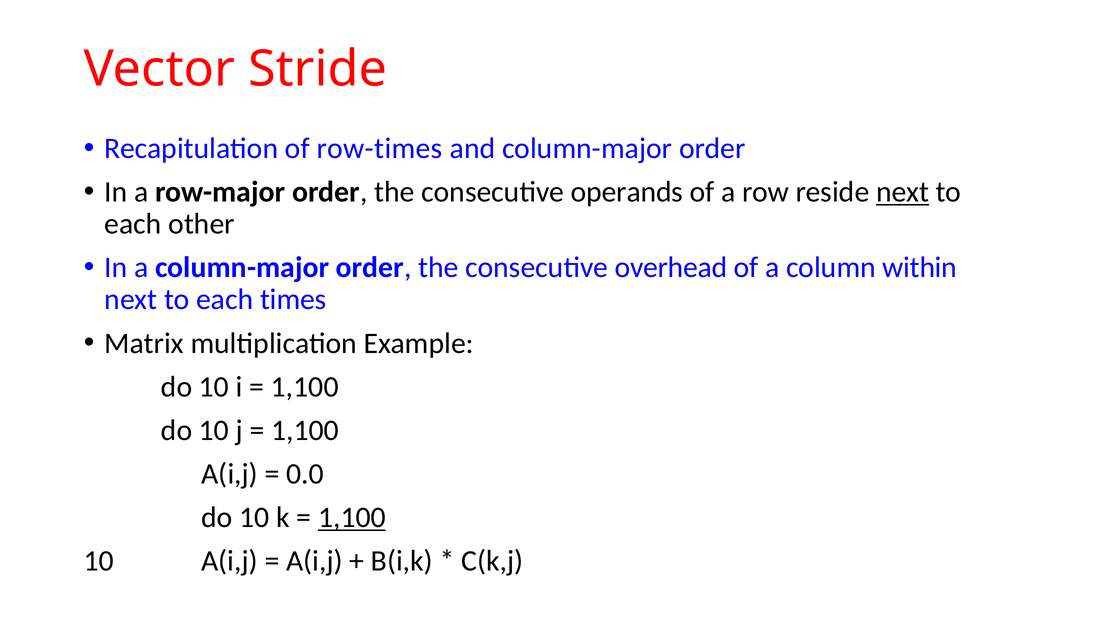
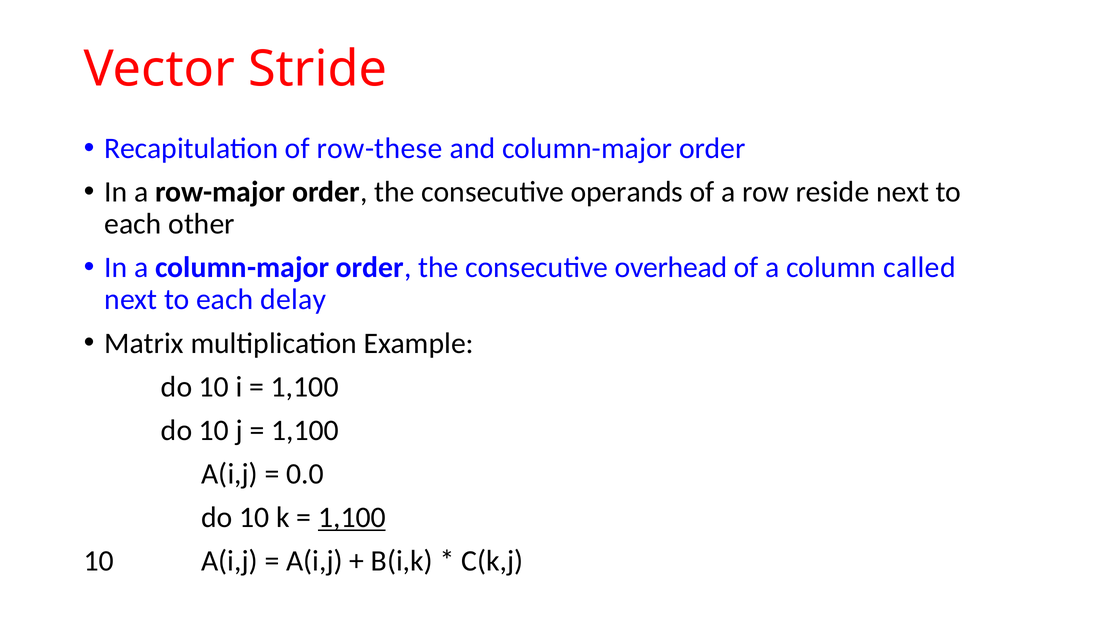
row-times: row-times -> row-these (380, 148)
next underline: present -> none (903, 192)
within: within -> called (919, 268)
times: times -> delay (293, 300)
